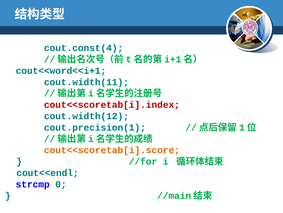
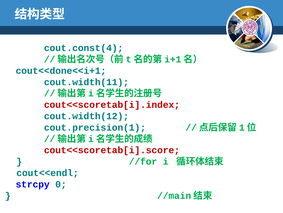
cout<<word<<i+1: cout<<word<<i+1 -> cout<<done<<i+1 (61, 70)
cout<<scoretab[i].score colour: orange -> red (112, 150)
strcmp: strcmp -> strcpy (33, 184)
